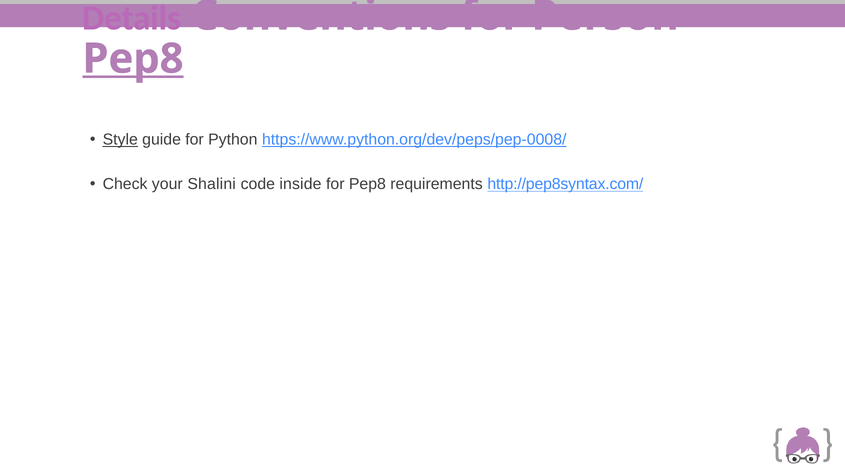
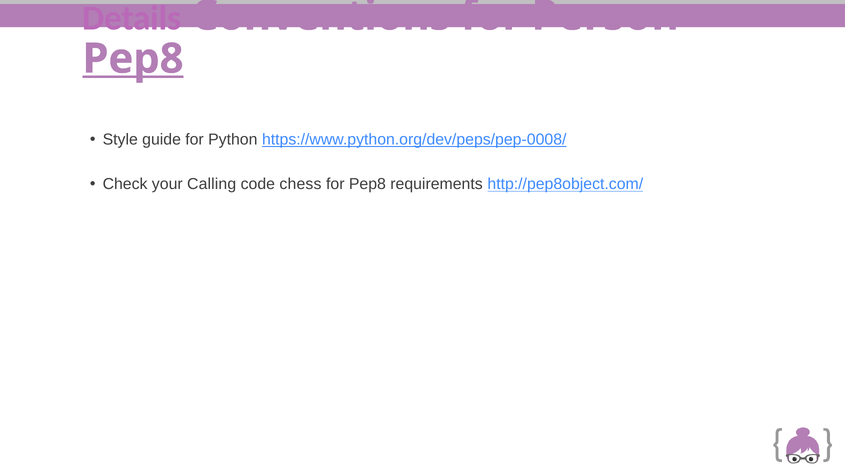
Style underline: present -> none (120, 140)
Shalini: Shalini -> Calling (212, 184)
inside: inside -> chess (300, 184)
http://pep8syntax.com/: http://pep8syntax.com/ -> http://pep8object.com/ (565, 184)
